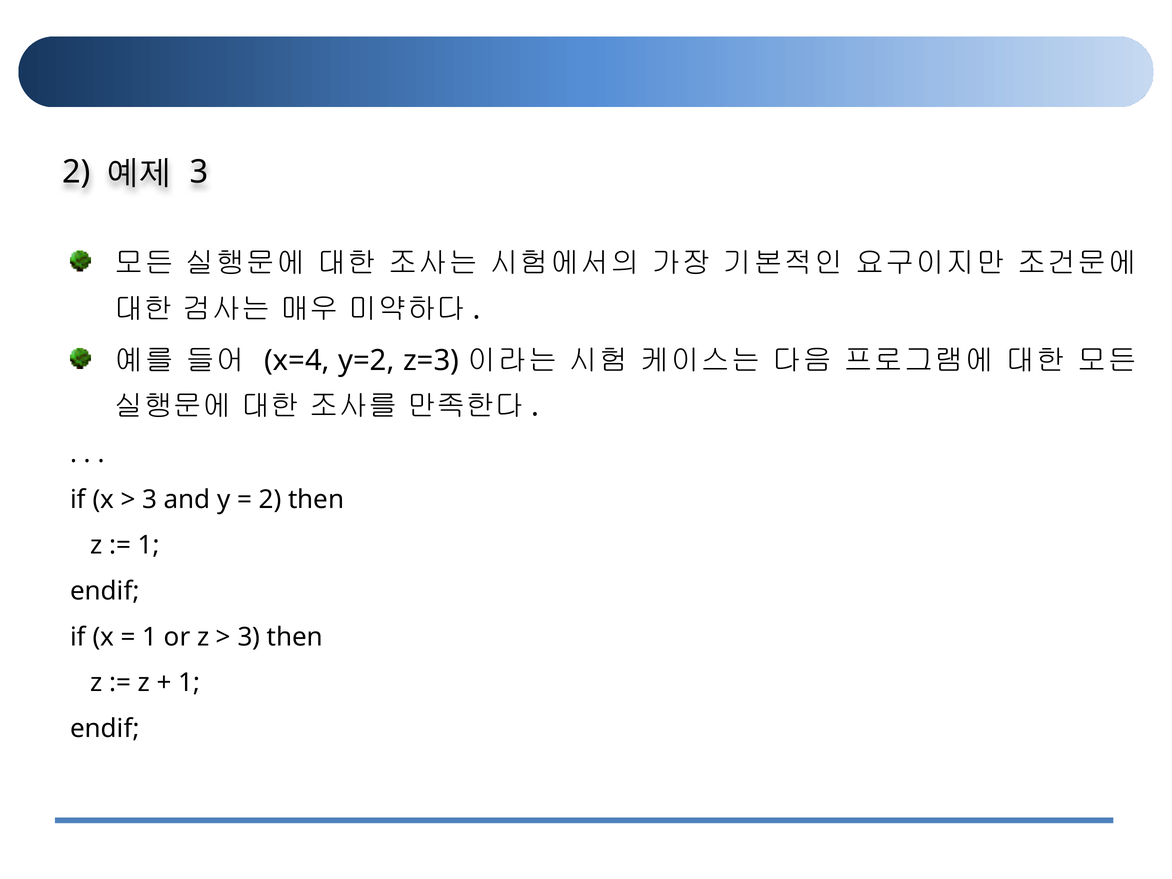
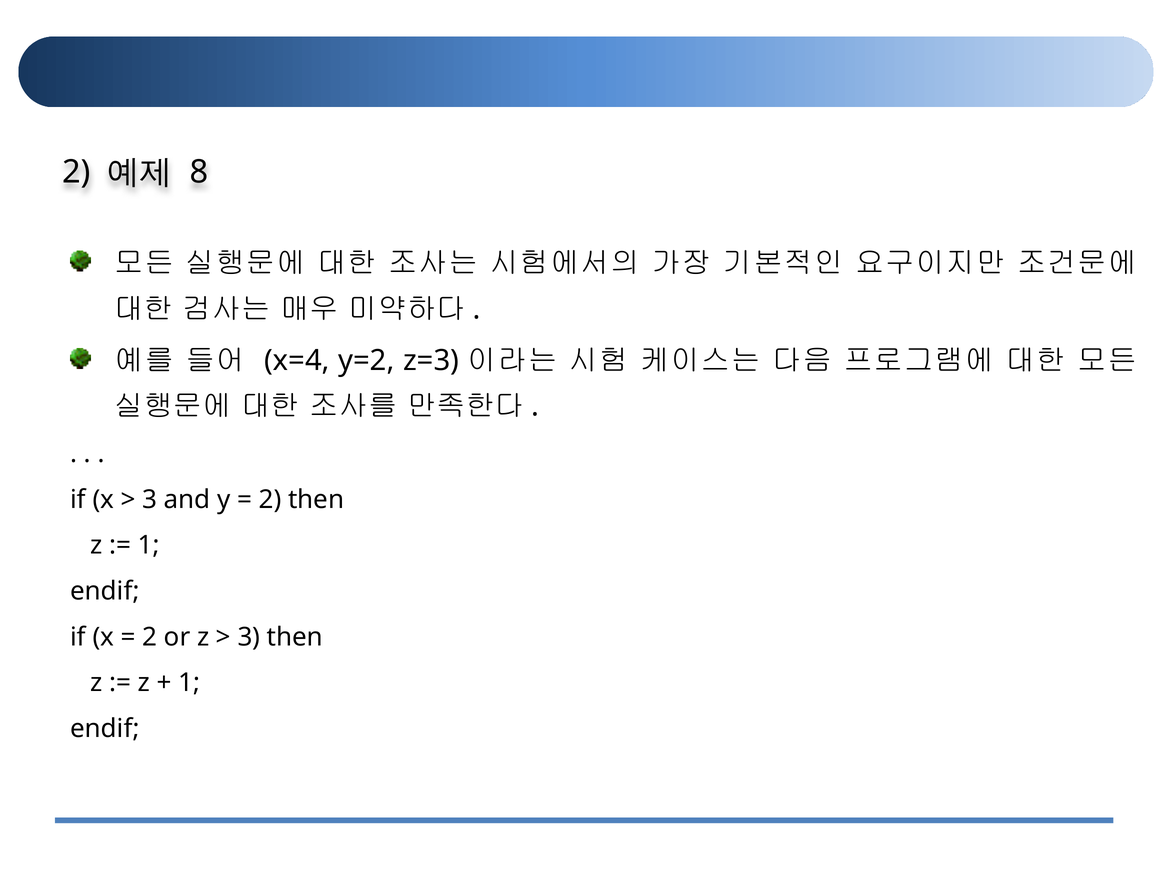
3: 3 -> 8 (199, 172)
1: 1 -> 2 (150, 637)
